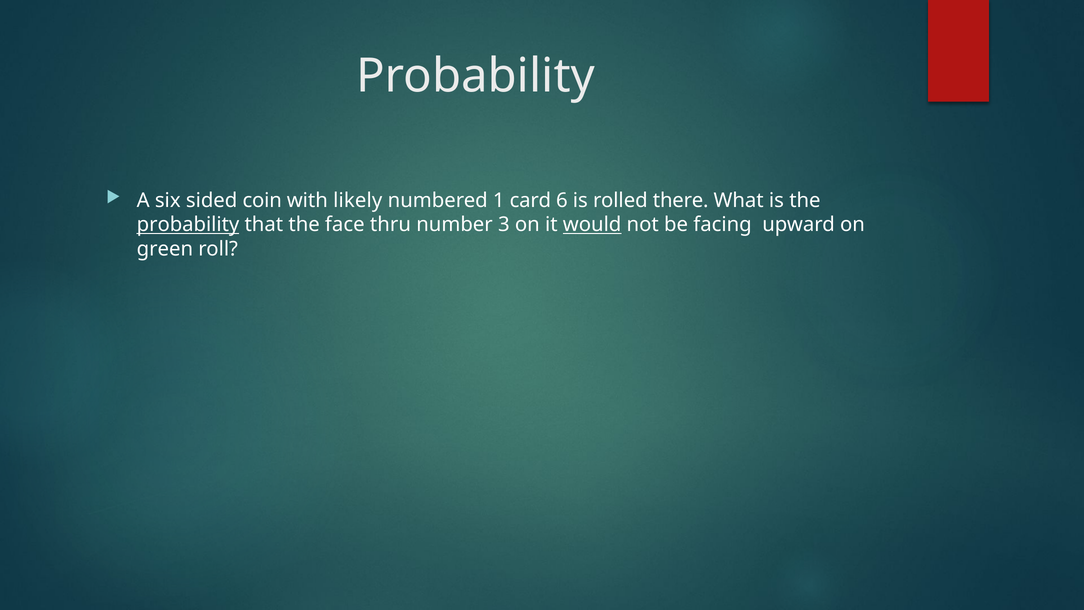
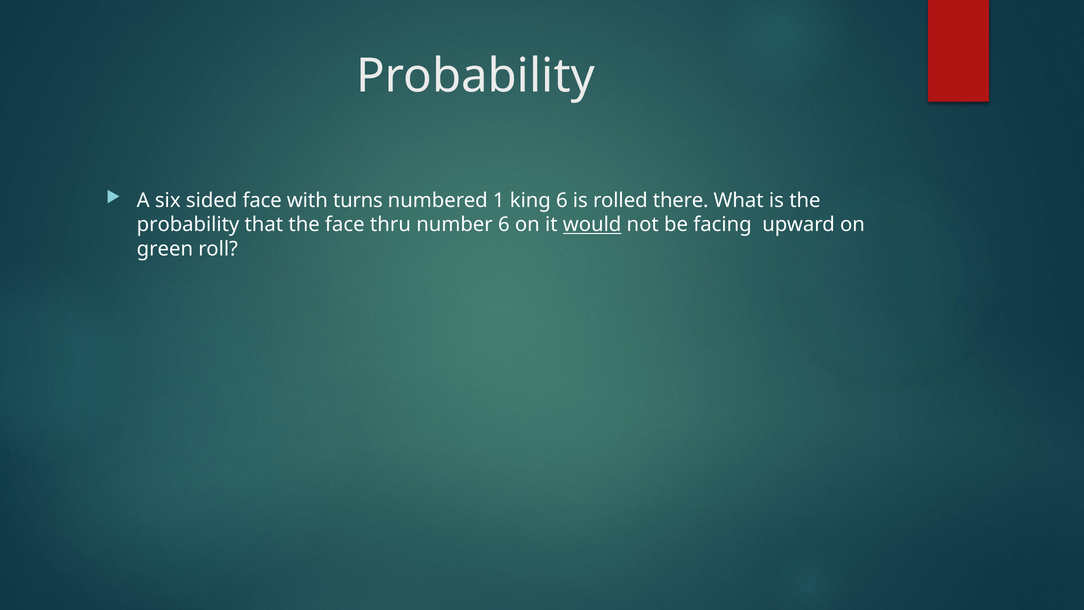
sided coin: coin -> face (262, 200)
likely: likely -> turns (358, 200)
card: card -> king (530, 200)
probability underline: present -> none (188, 225)
number 3: 3 -> 6 (504, 225)
